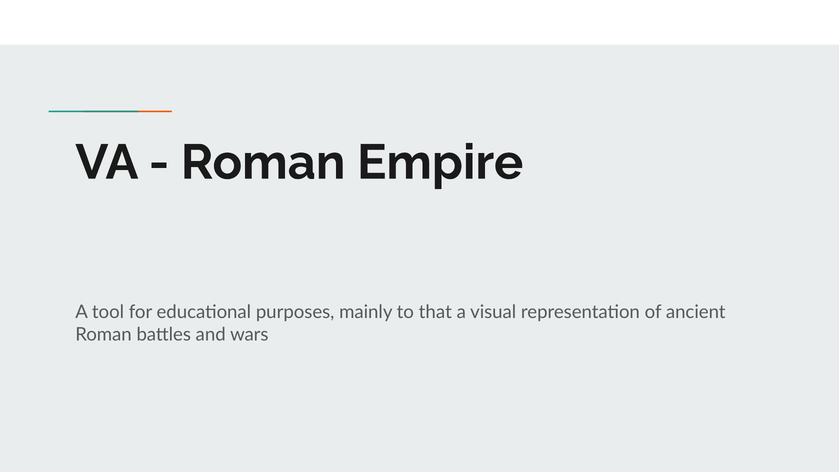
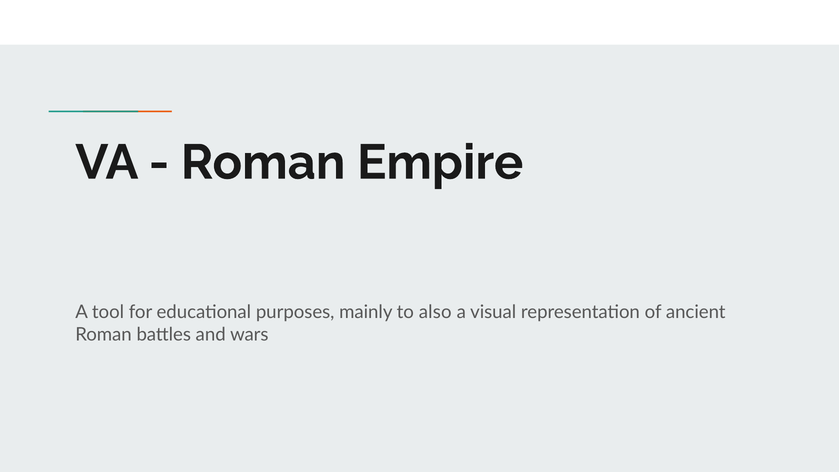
that: that -> also (435, 312)
